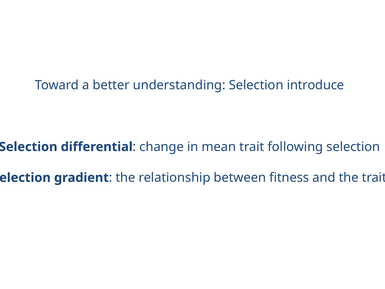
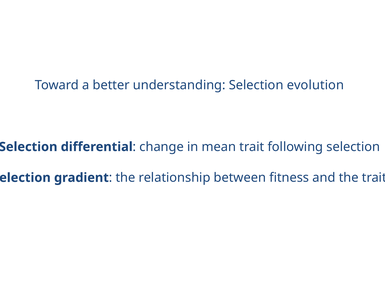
introduce: introduce -> evolution (315, 85)
